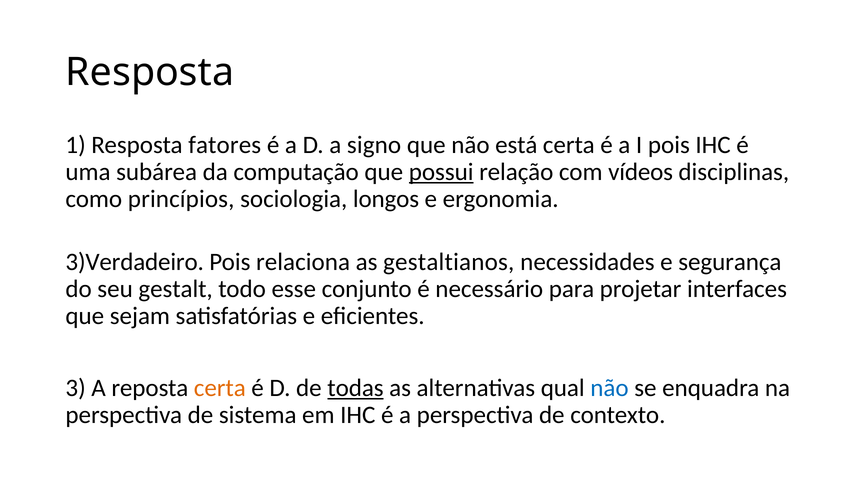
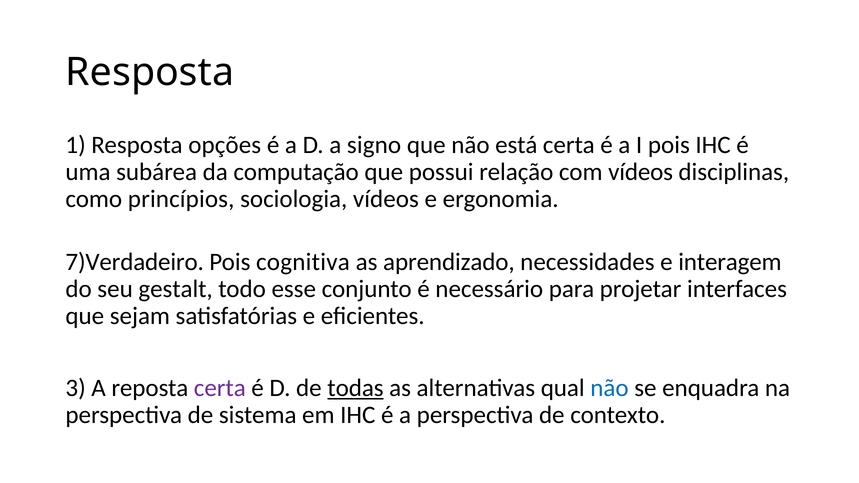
fatores: fatores -> opções (225, 145)
possui underline: present -> none (441, 172)
sociologia longos: longos -> vídeos (386, 199)
3)Verdadeiro: 3)Verdadeiro -> 7)Verdadeiro (135, 262)
relaciona: relaciona -> cognitiva (303, 262)
gestaltianos: gestaltianos -> aprendizado (449, 262)
segurança: segurança -> interagem (730, 262)
certa colour: orange -> purple (220, 388)
